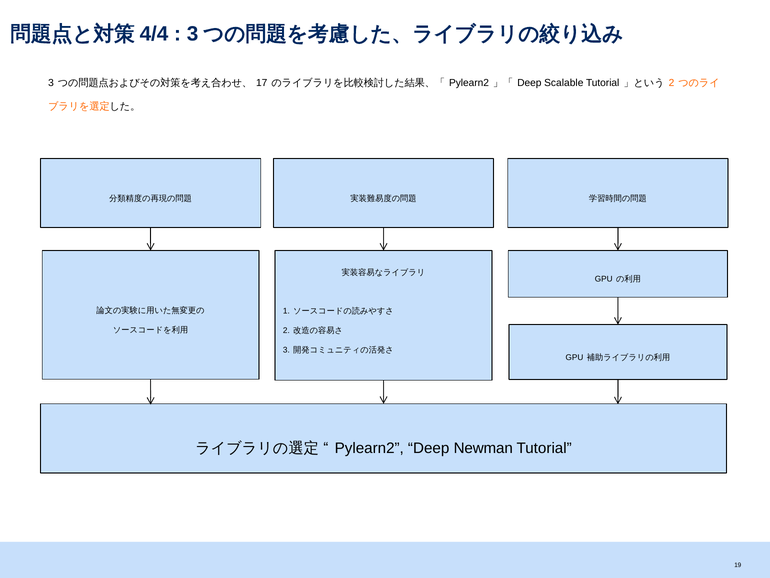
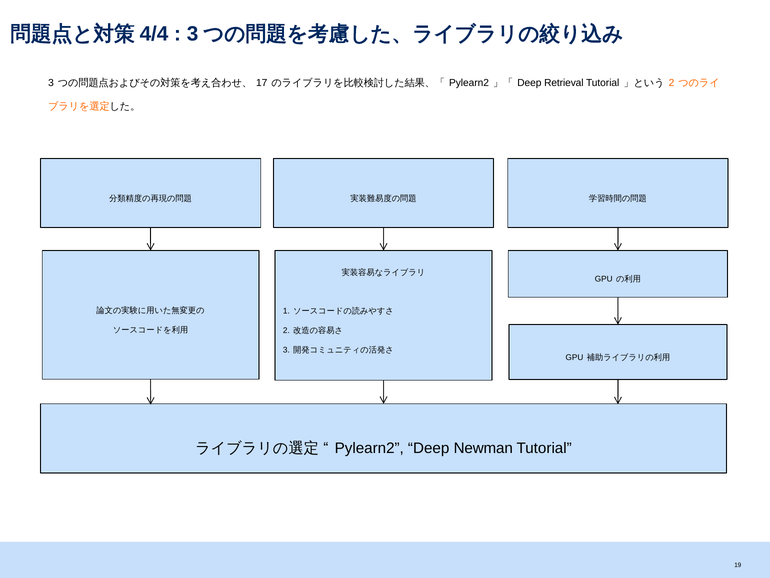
Scalable: Scalable -> Retrieval (564, 83)
